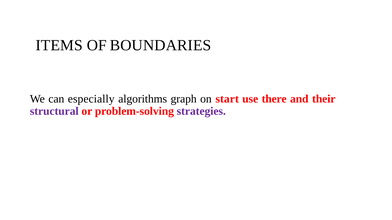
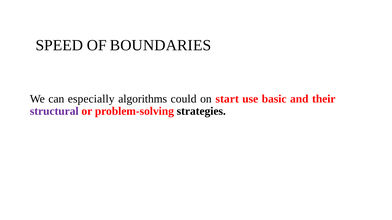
ITEMS: ITEMS -> SPEED (59, 45)
graph: graph -> could (184, 99)
there: there -> basic (274, 99)
strategies colour: purple -> black (201, 111)
